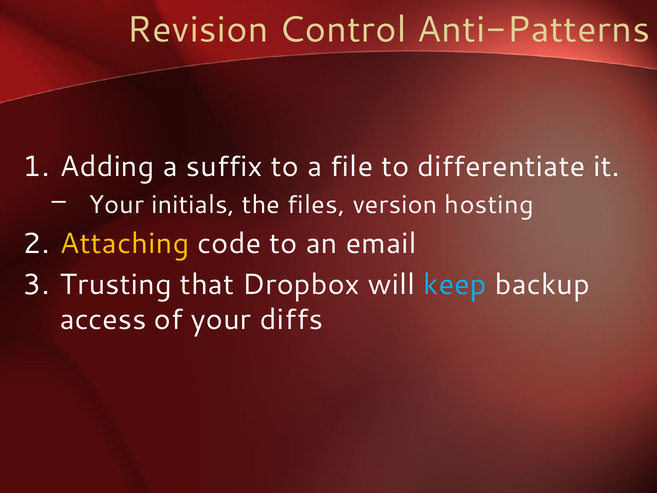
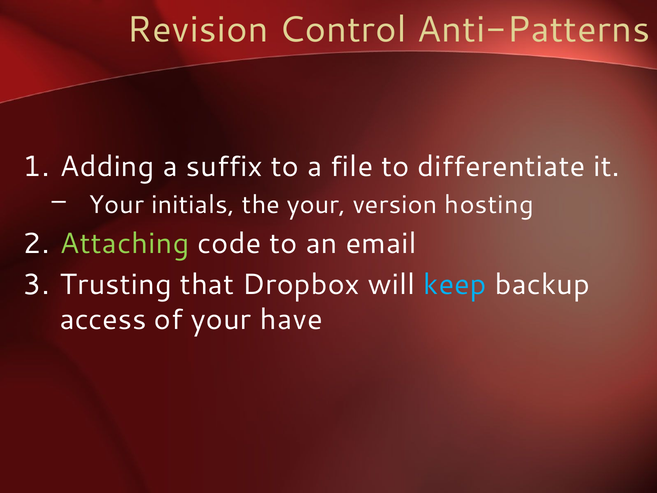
the files: files -> your (316, 204)
Attaching colour: yellow -> light green (125, 243)
diffs: diffs -> have (291, 319)
